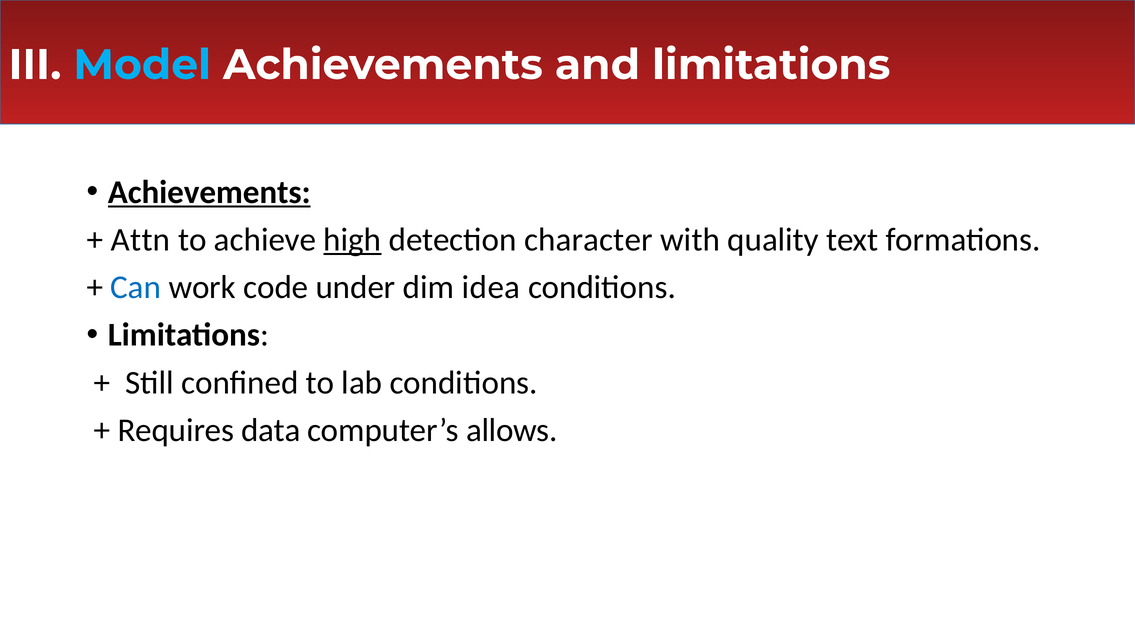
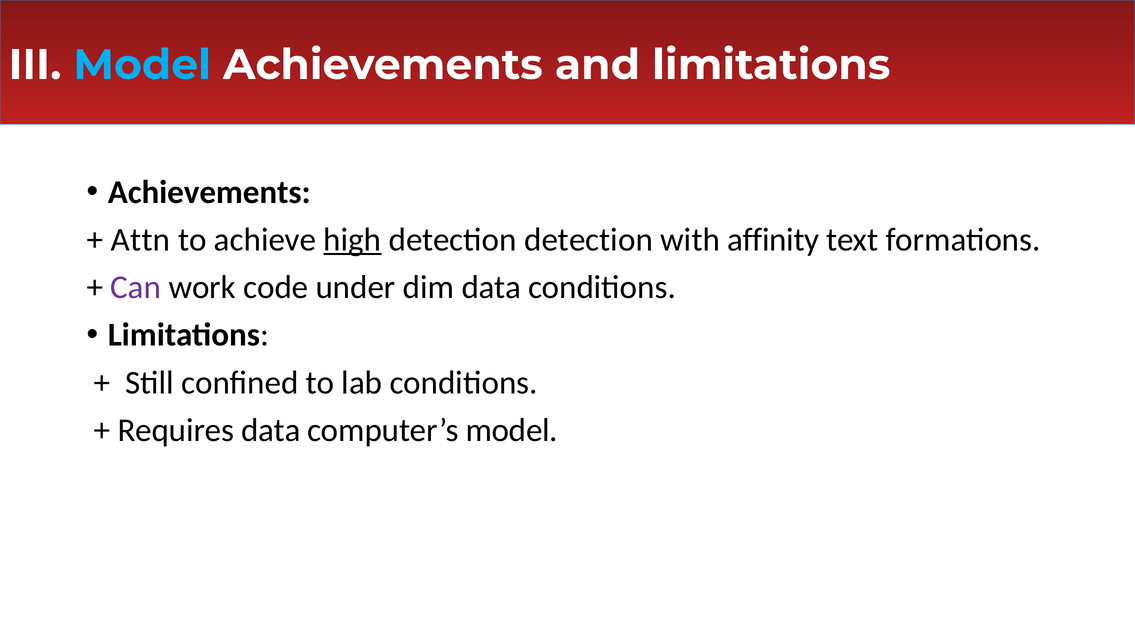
Achievements underline: present -> none (209, 192)
detection character: character -> detection (589, 239)
quality: quality -> affinity (773, 239)
Can colour: blue -> purple (136, 287)
dim idea: idea -> data (491, 287)
computer’s allows: allows -> model (512, 430)
